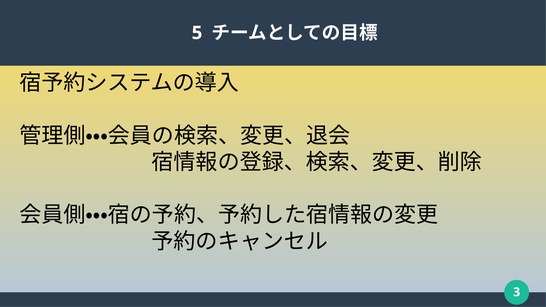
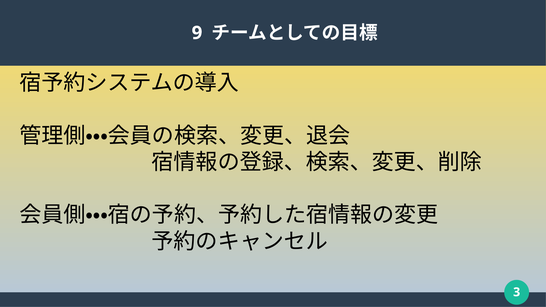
5: 5 -> 9 (197, 33)
